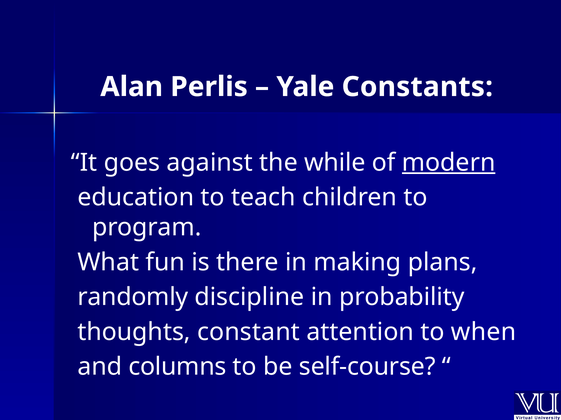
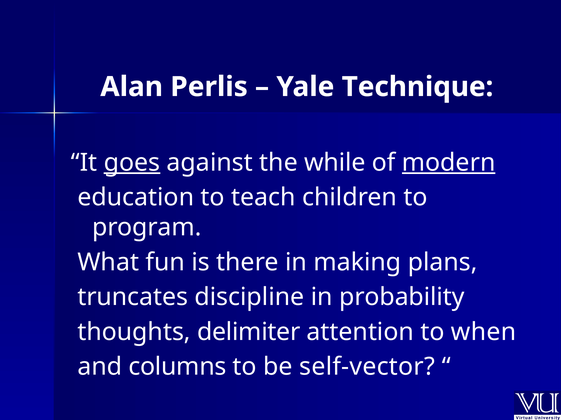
Constants: Constants -> Technique (418, 87)
goes underline: none -> present (132, 163)
randomly: randomly -> truncates (133, 298)
constant: constant -> delimiter (249, 332)
self-course: self-course -> self-vector (367, 367)
